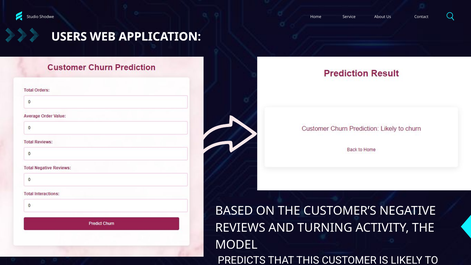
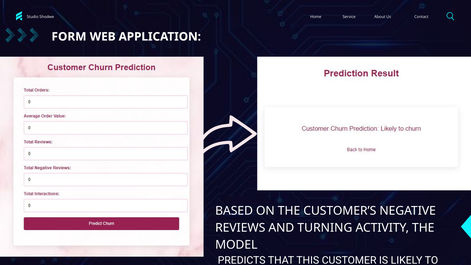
USERS: USERS -> FORM (69, 37)
